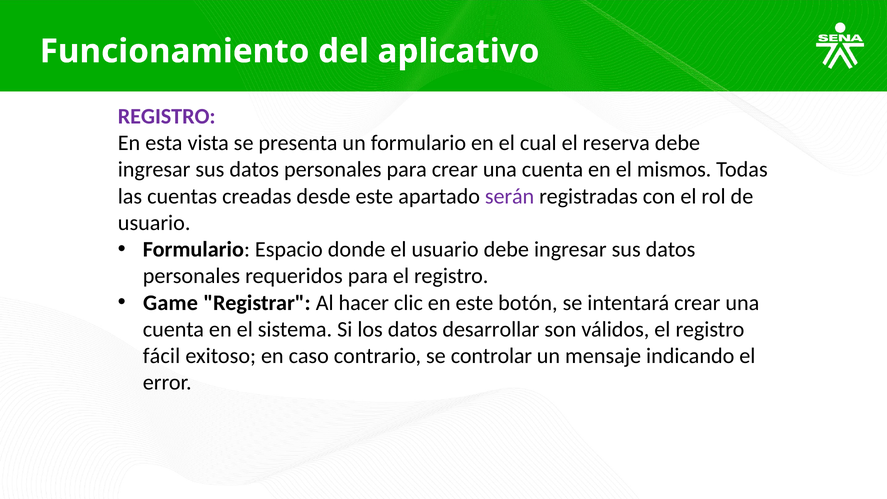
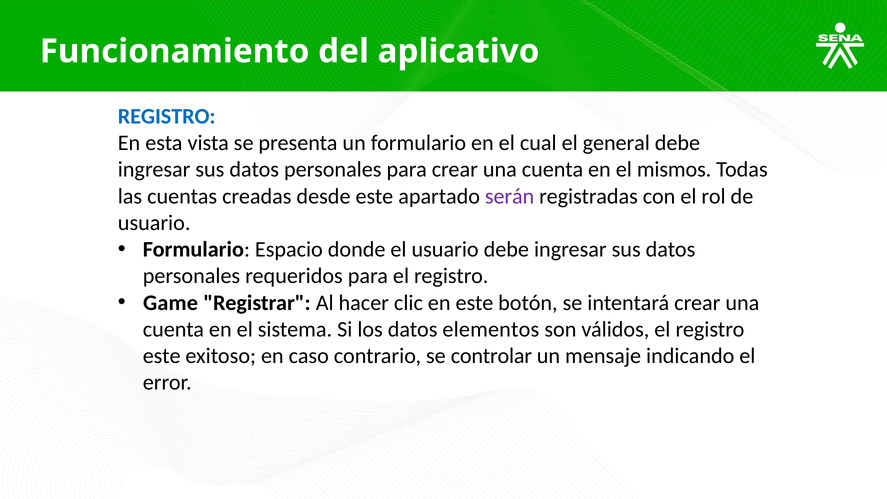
REGISTRO colour: purple -> blue (167, 116)
reserva: reserva -> general (616, 143)
desarrollar: desarrollar -> elementos (491, 329)
fácil: fácil -> este (162, 356)
